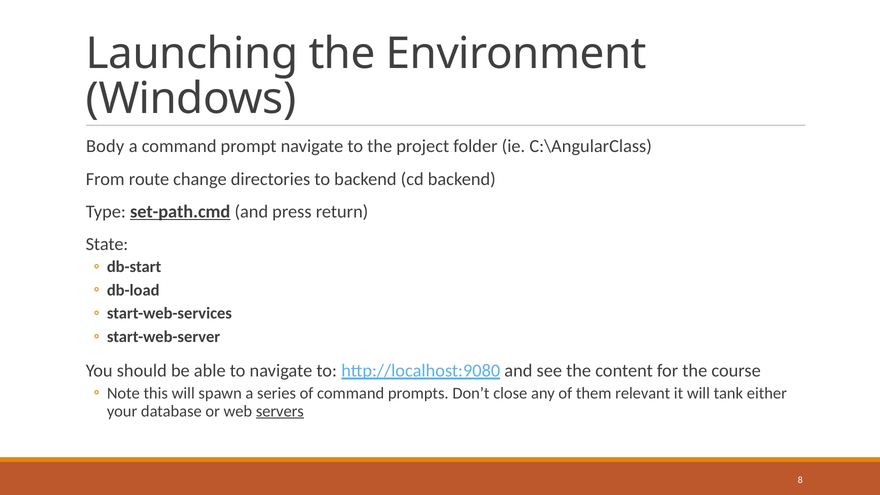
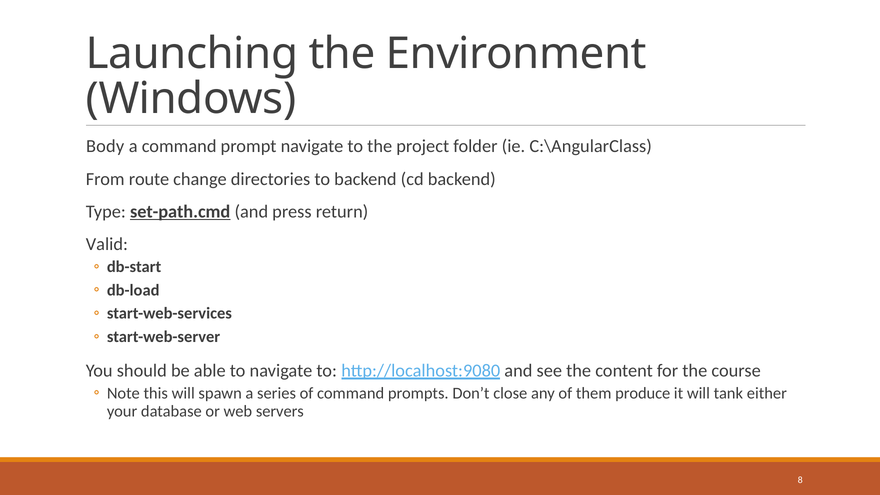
State: State -> Valid (107, 244)
relevant: relevant -> produce (643, 393)
servers underline: present -> none (280, 411)
